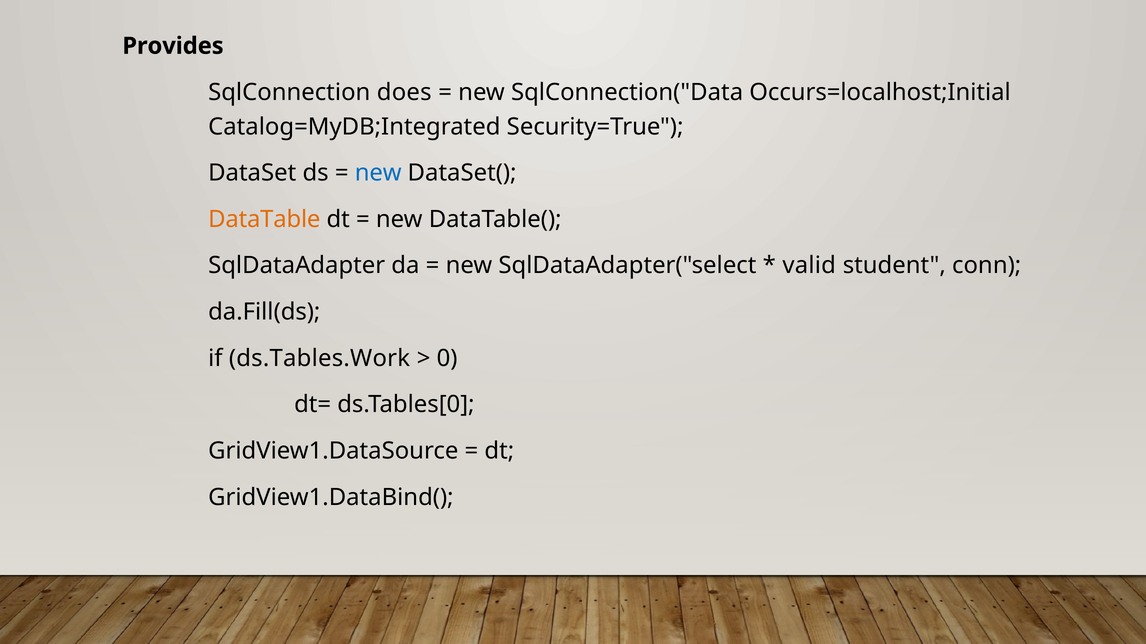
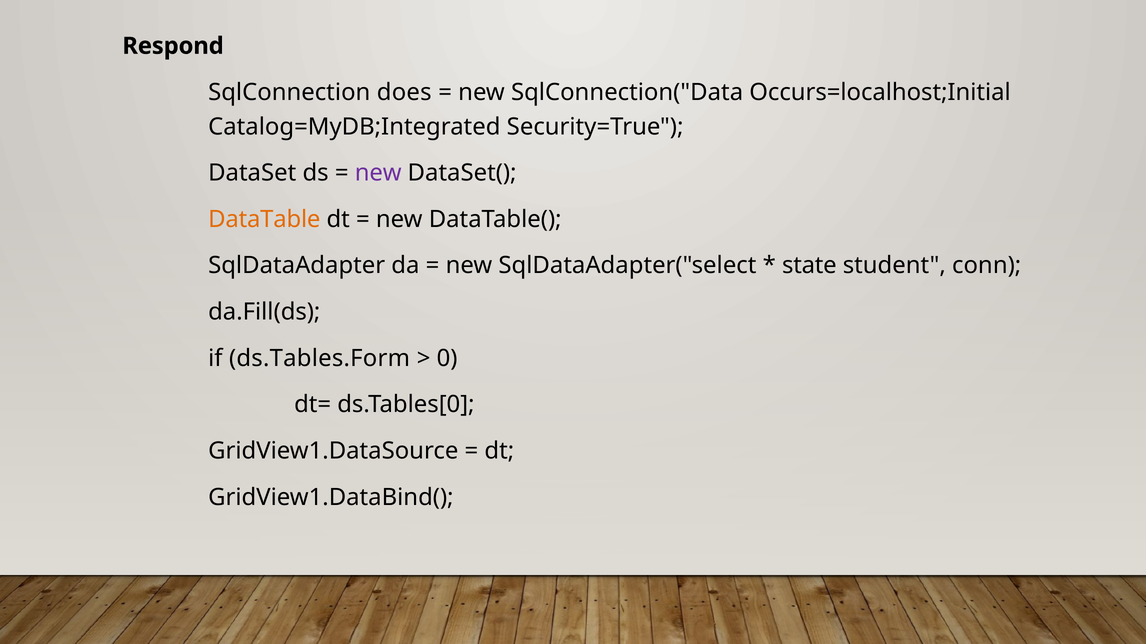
Provides: Provides -> Respond (173, 46)
new colour: blue -> purple (378, 173)
valid: valid -> state (809, 266)
ds.Tables.Work: ds.Tables.Work -> ds.Tables.Form (319, 359)
